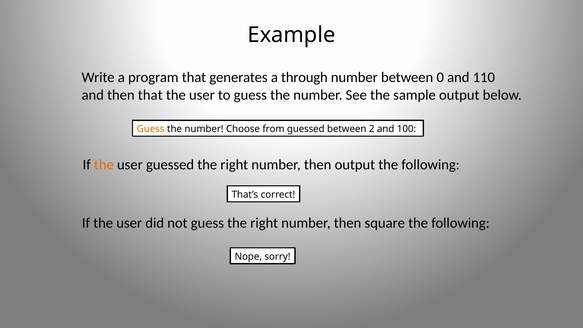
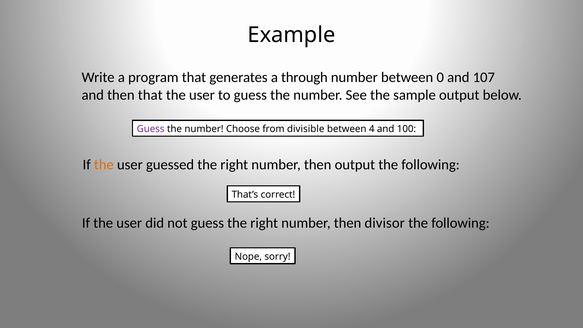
110: 110 -> 107 (484, 77)
Guess colour: orange -> purple (151, 129)
from guessed: guessed -> divisible (306, 129)
2: 2 -> 4 (372, 129)
square: square -> divisor (385, 223)
